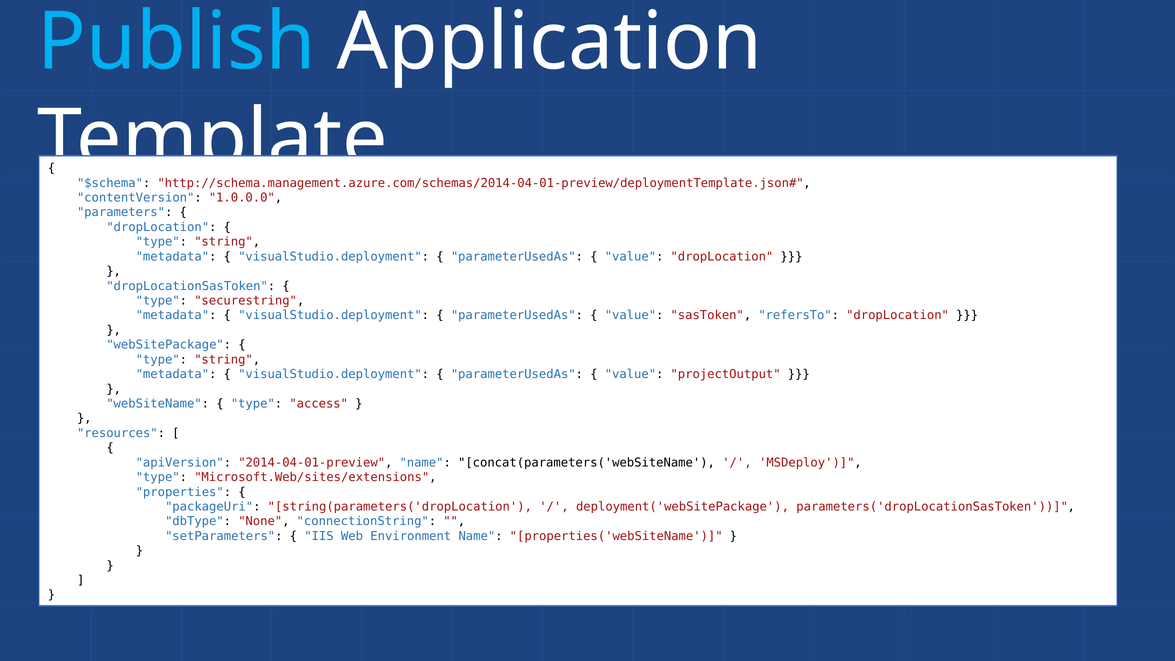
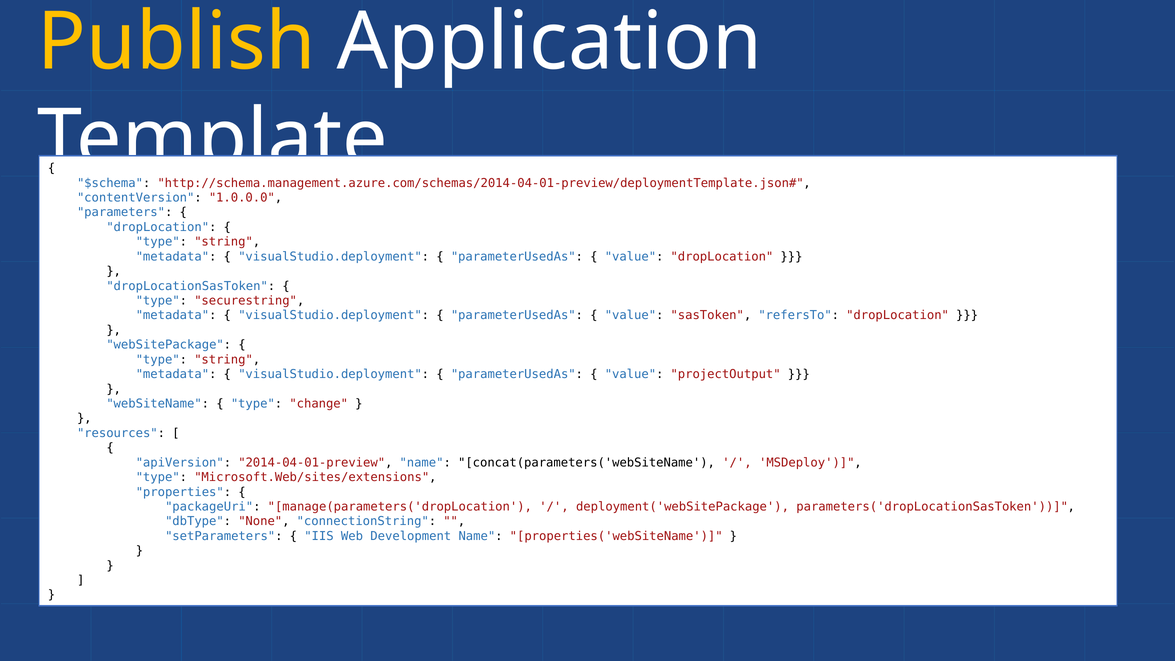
Publish colour: light blue -> yellow (177, 42)
access: access -> change (319, 404)
string(parameters('dropLocation: string(parameters('dropLocation -> manage(parameters('dropLocation (400, 507)
Environment: Environment -> Development (411, 536)
